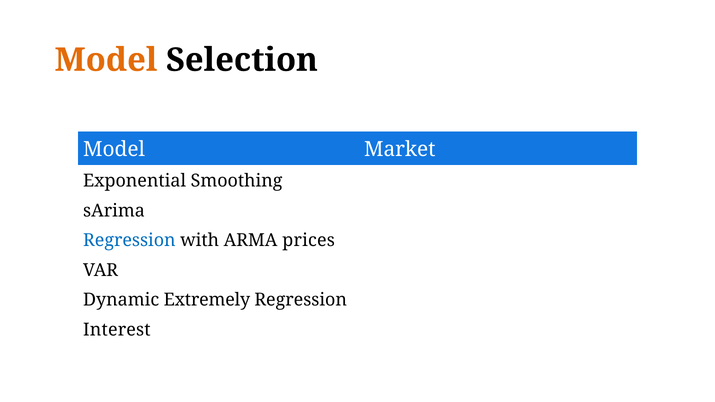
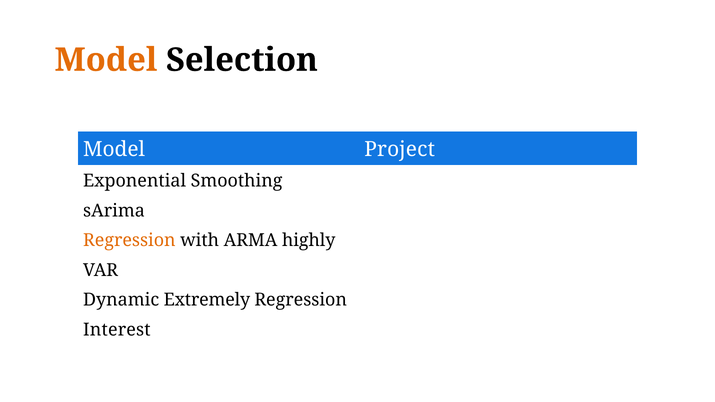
Market: Market -> Project (400, 149)
Regression colour: blue -> orange (129, 241)
prices: prices -> highly (309, 241)
